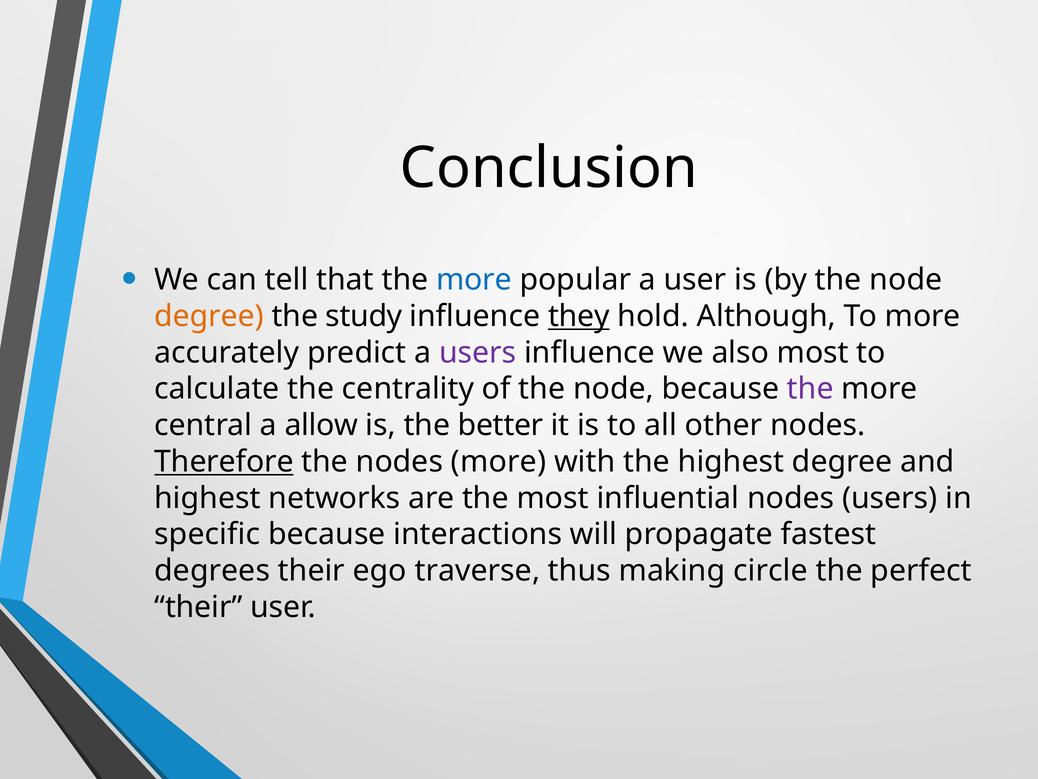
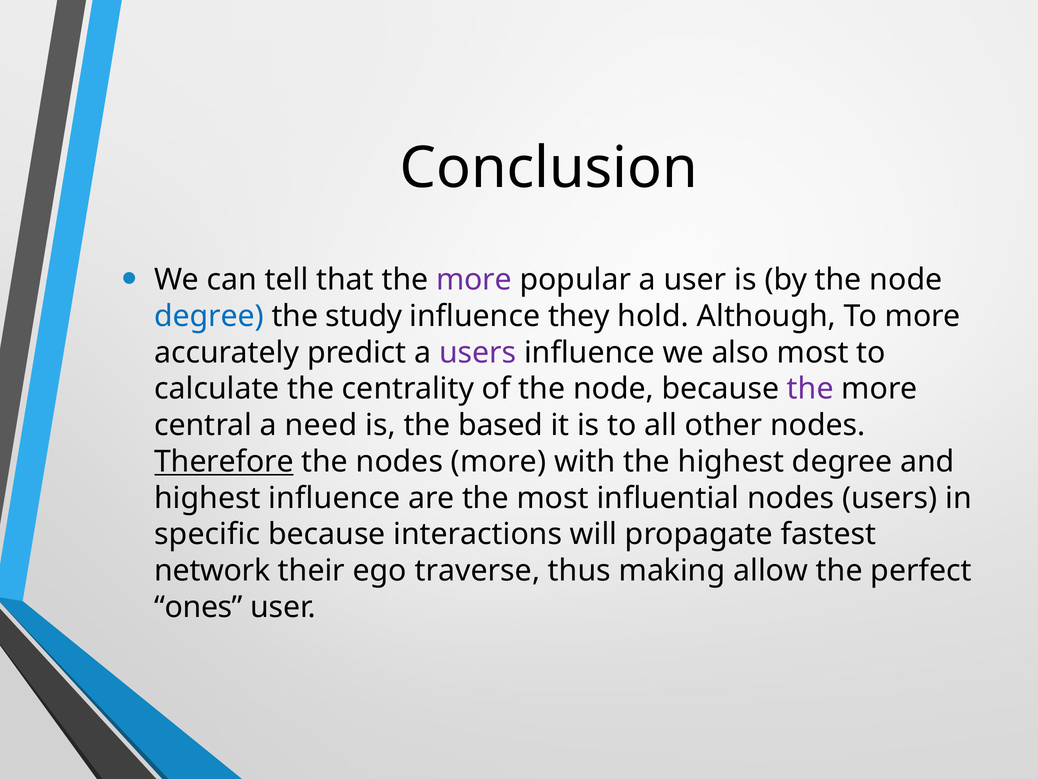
more colour: blue -> purple (474, 280)
degree colour: orange -> blue (209, 316)
they underline: present -> none (579, 316)
allow: allow -> need (321, 425)
better: better -> based (501, 425)
highest networks: networks -> influence (334, 498)
degrees: degrees -> network (212, 570)
circle: circle -> allow (771, 570)
their: their -> ones (198, 607)
